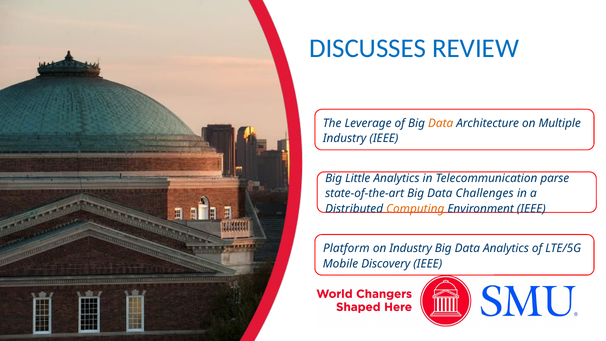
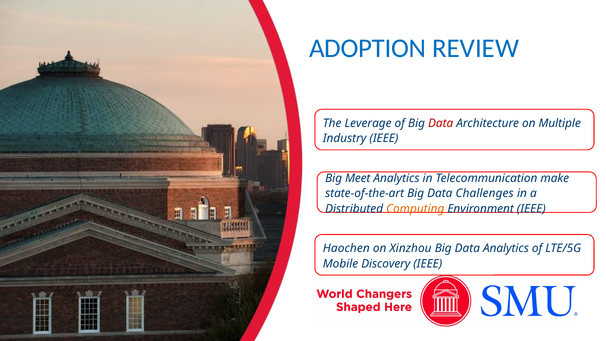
DISCUSSES: DISCUSSES -> ADOPTION (368, 48)
Data colour: orange -> red (441, 123)
Little: Little -> Meet (358, 178)
parse: parse -> make (555, 178)
Platform: Platform -> Haochen (346, 248)
on Industry: Industry -> Xinzhou (411, 248)
